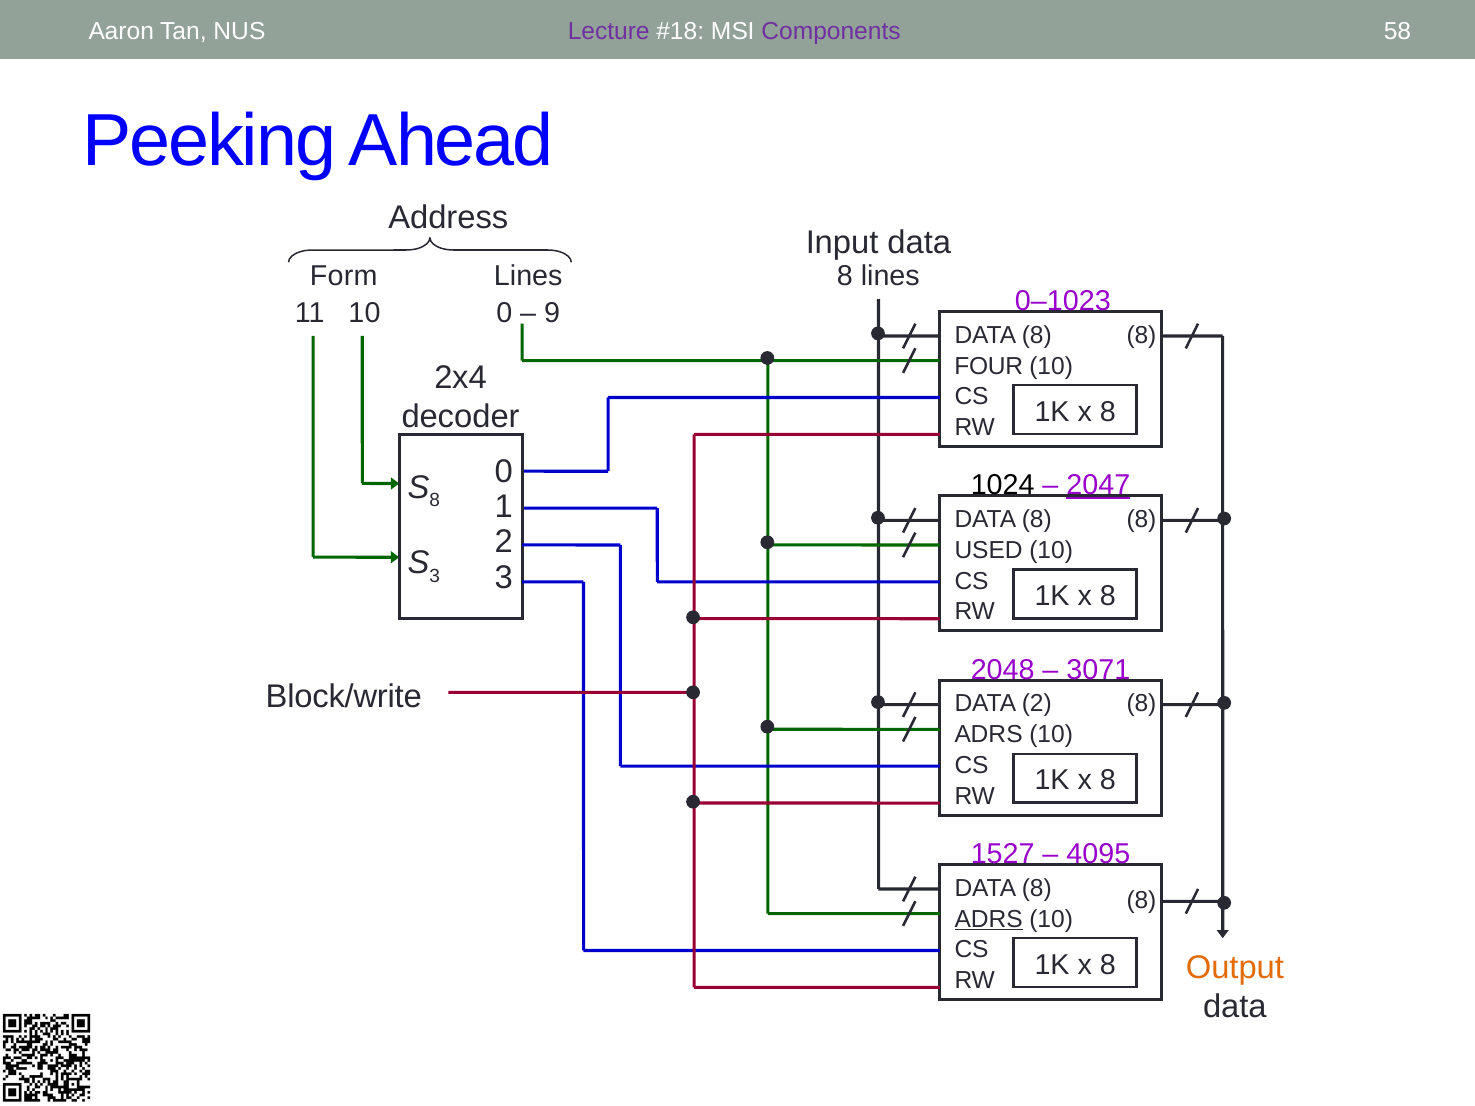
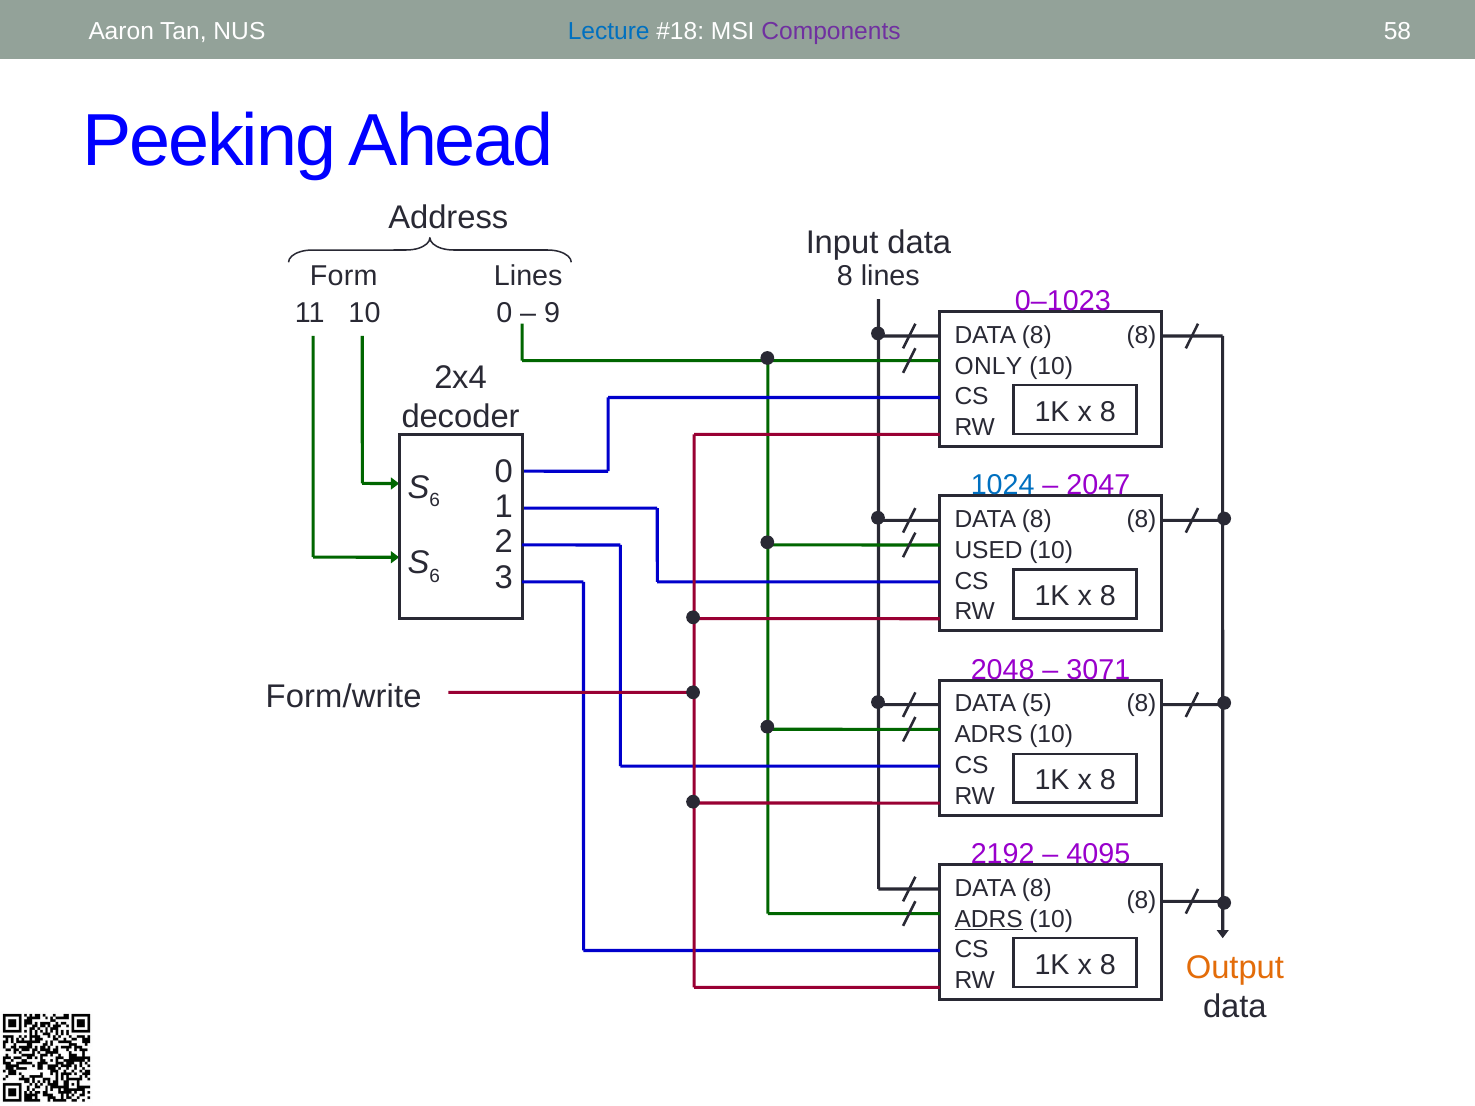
Lecture colour: purple -> blue (609, 31)
FOUR: FOUR -> ONLY (988, 366)
1024 colour: black -> blue (1003, 486)
2047 underline: present -> none (1098, 486)
8: 8 -> 6 (435, 500)
3: 3 -> 6 (435, 576)
Block/write: Block/write -> Form/write (344, 697)
DATA 2: 2 -> 5 (1037, 704)
1527: 1527 -> 2192 (1003, 854)
